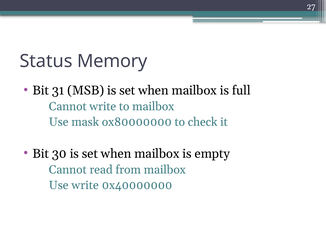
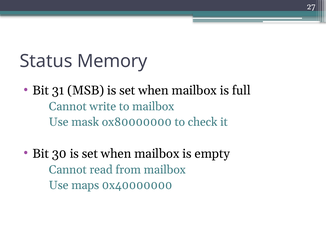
Use write: write -> maps (85, 185)
